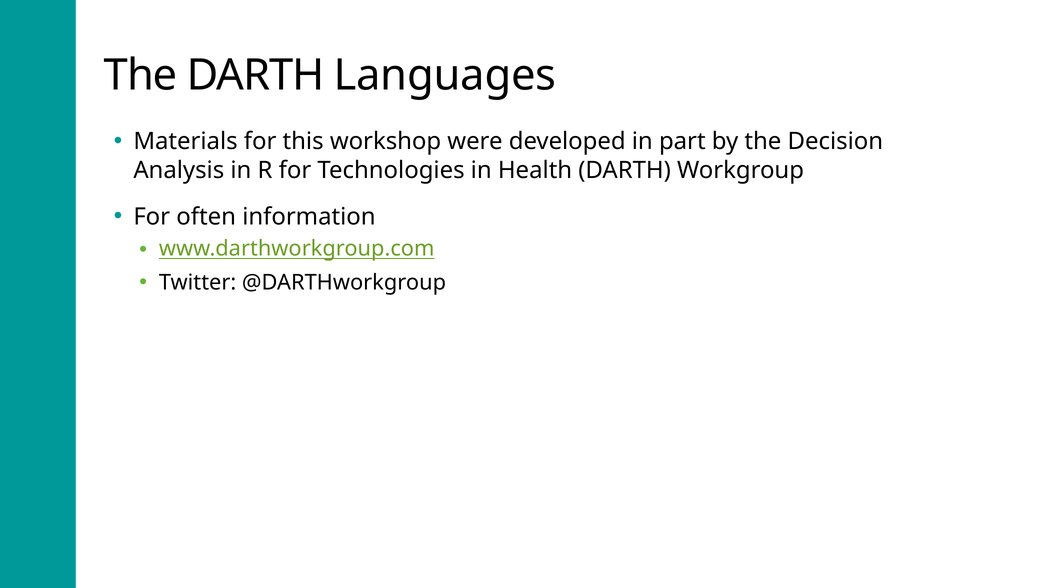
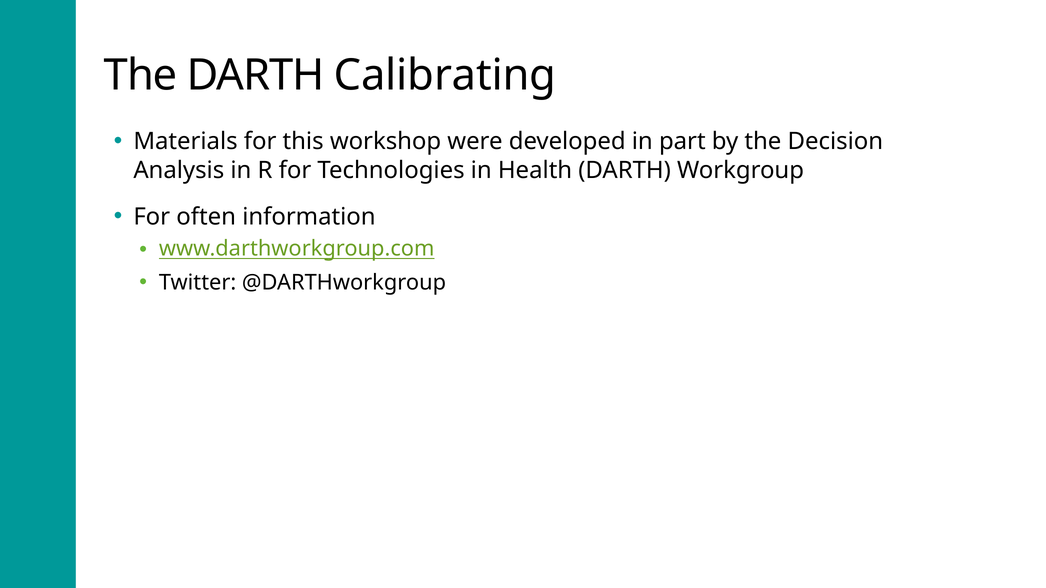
Languages: Languages -> Calibrating (445, 76)
